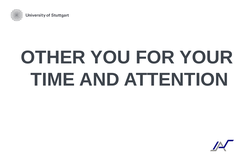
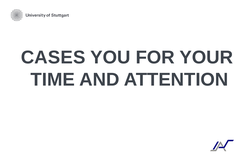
OTHER: OTHER -> CASES (53, 58)
